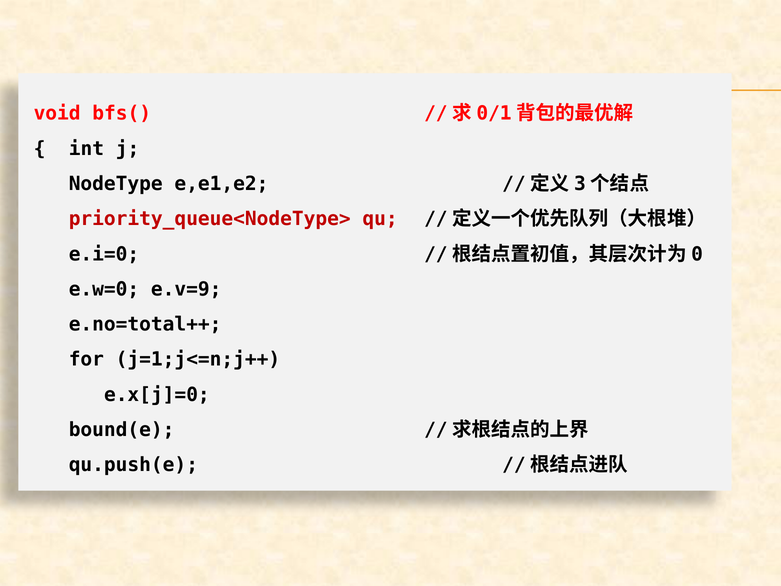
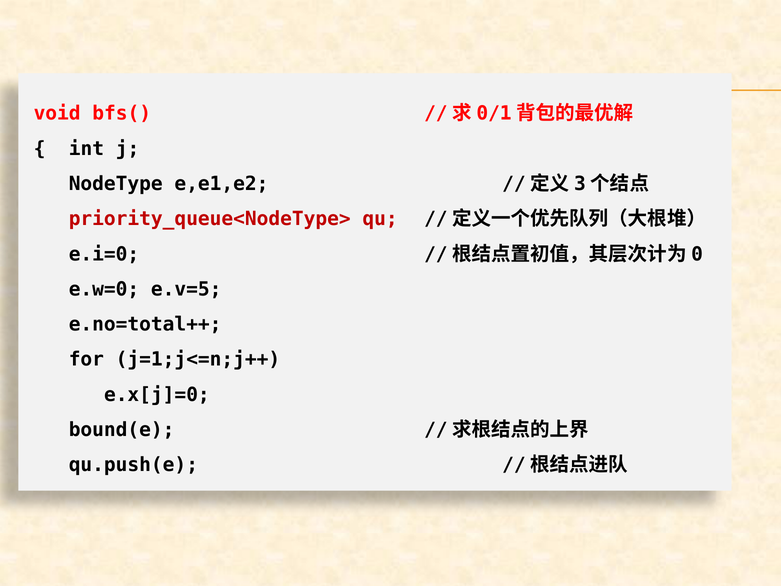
e.v=9: e.v=9 -> e.v=5 (186, 289)
